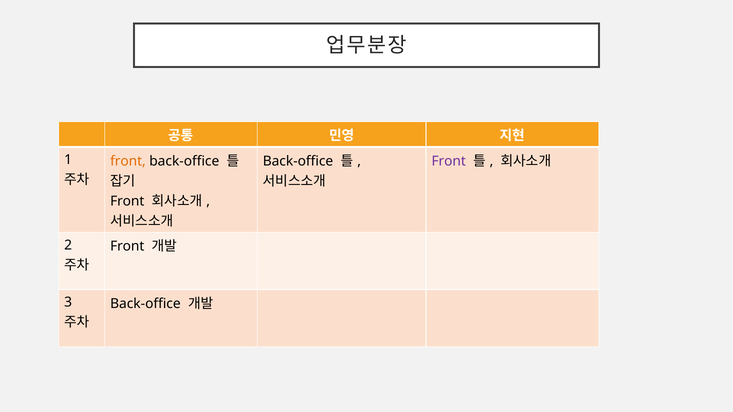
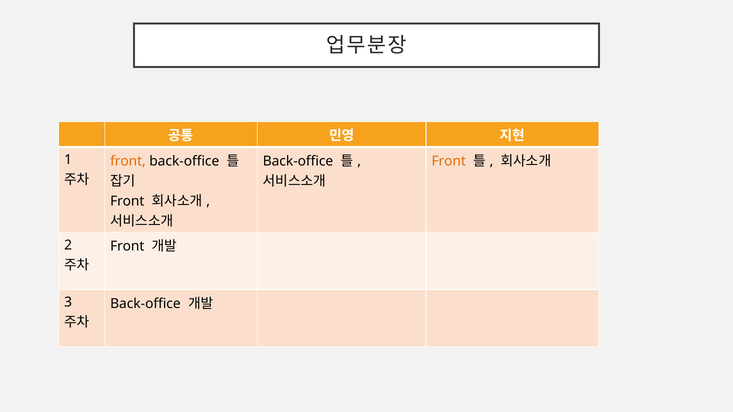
Front colour: purple -> orange (449, 161)
